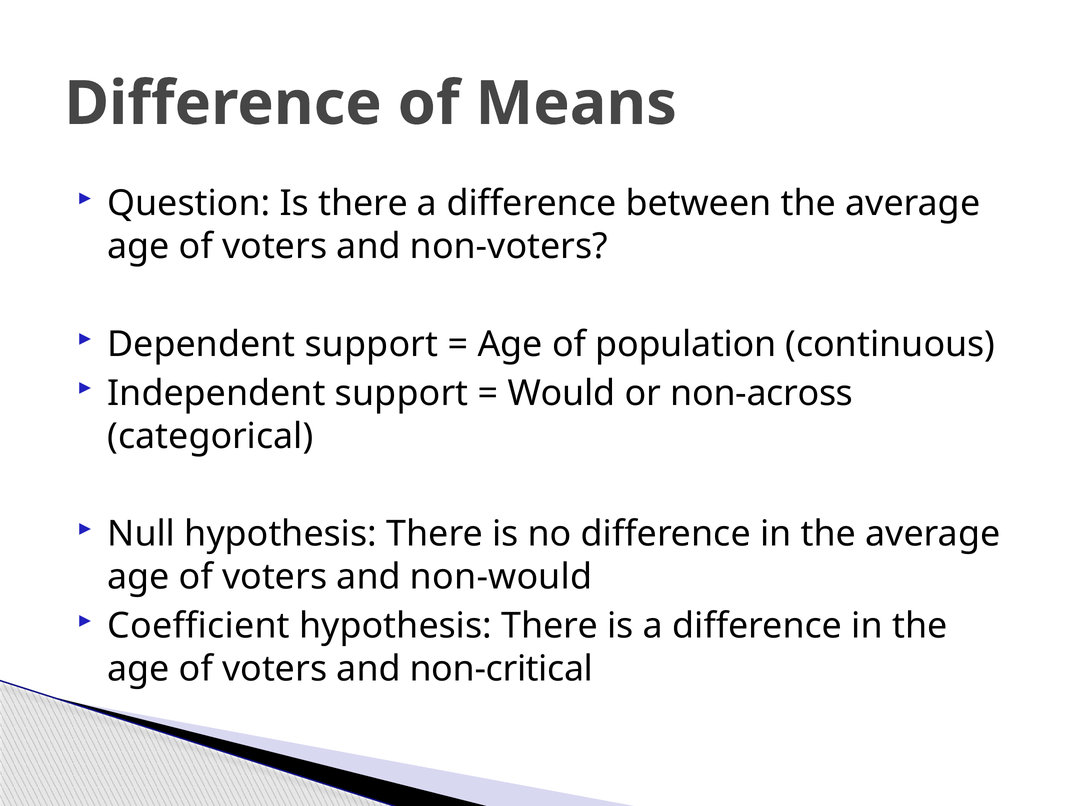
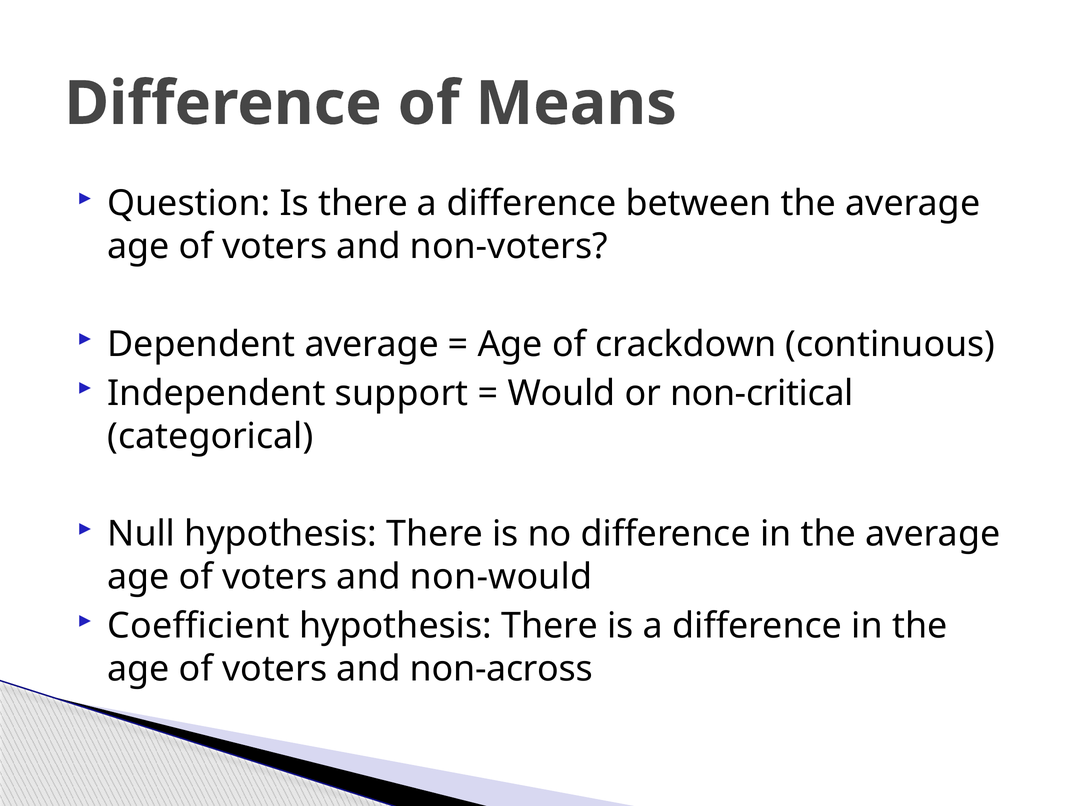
Dependent support: support -> average (372, 344)
population: population -> crackdown (686, 344)
non-across: non-across -> non-critical (762, 393)
non-critical: non-critical -> non-across (501, 669)
